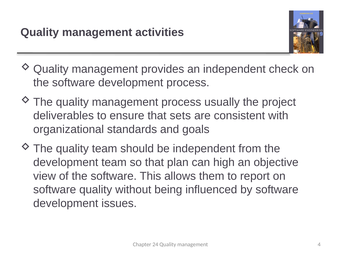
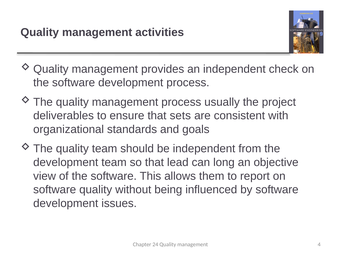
plan: plan -> lead (178, 162)
high: high -> long (224, 162)
